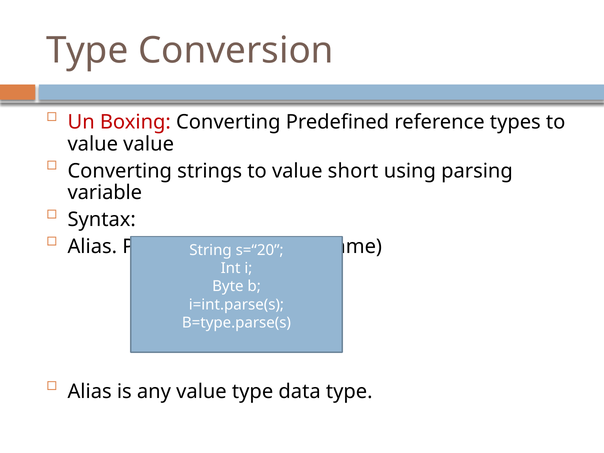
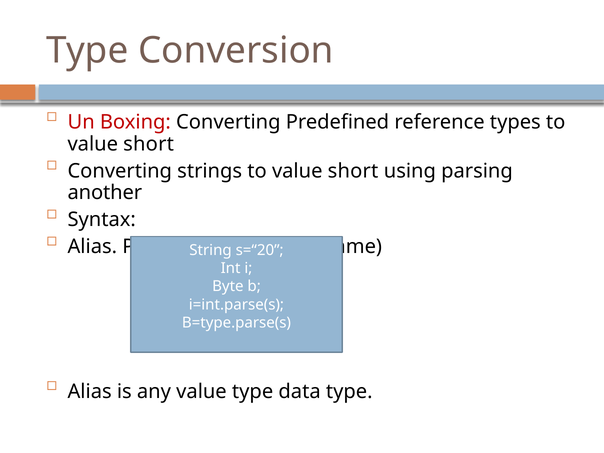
value: value -> short (149, 144)
variable: variable -> another (105, 193)
